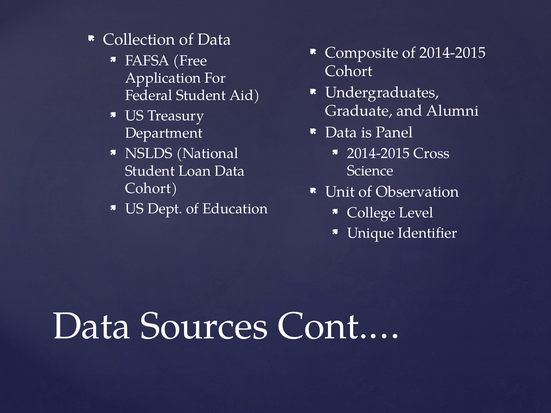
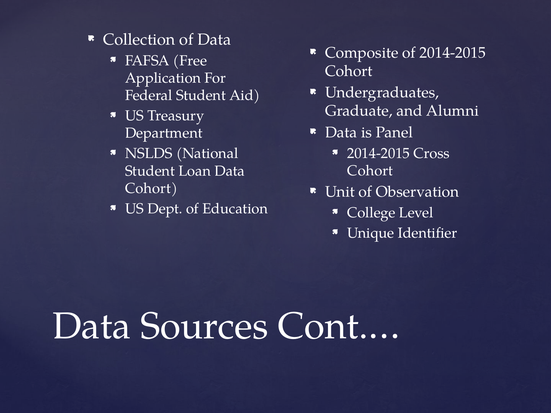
Science: Science -> Cohort (370, 171)
